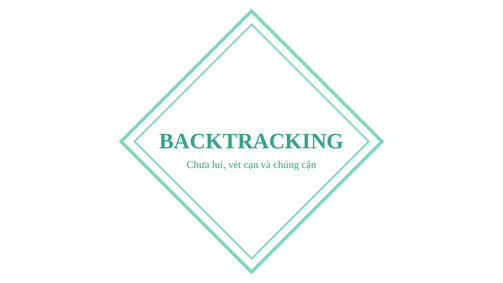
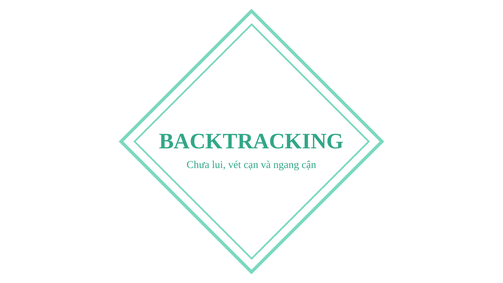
chúng: chúng -> ngang (286, 165)
